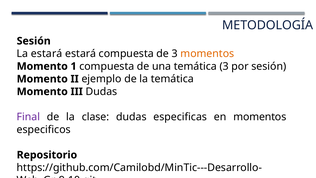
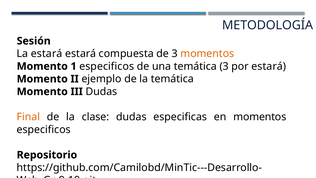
1 compuesta: compuesta -> especificos (107, 66)
por sesión: sesión -> estará (269, 66)
Final colour: purple -> orange (28, 117)
